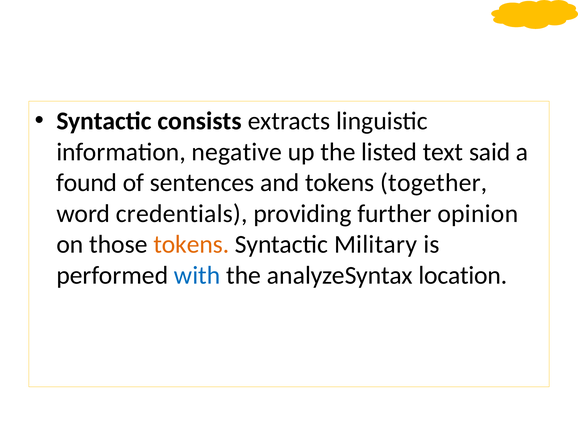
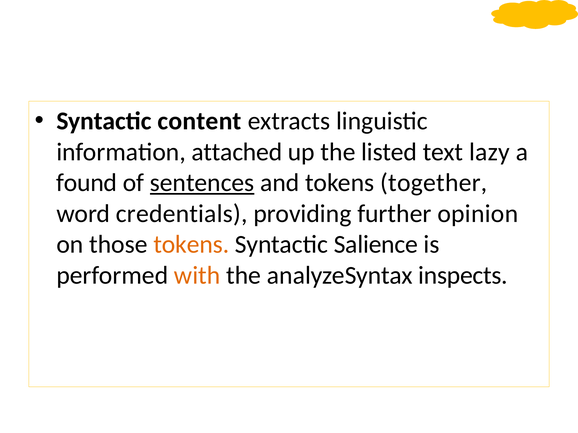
consists: consists -> content (200, 121)
negative: negative -> attached (237, 152)
said: said -> lazy (490, 152)
sentences underline: none -> present (202, 183)
Military: Military -> Salience (376, 245)
with colour: blue -> orange (197, 276)
location: location -> inspects (463, 276)
